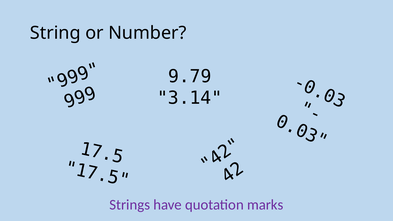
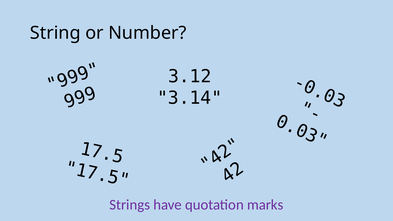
9.79: 9.79 -> 3.12 (190, 76)
